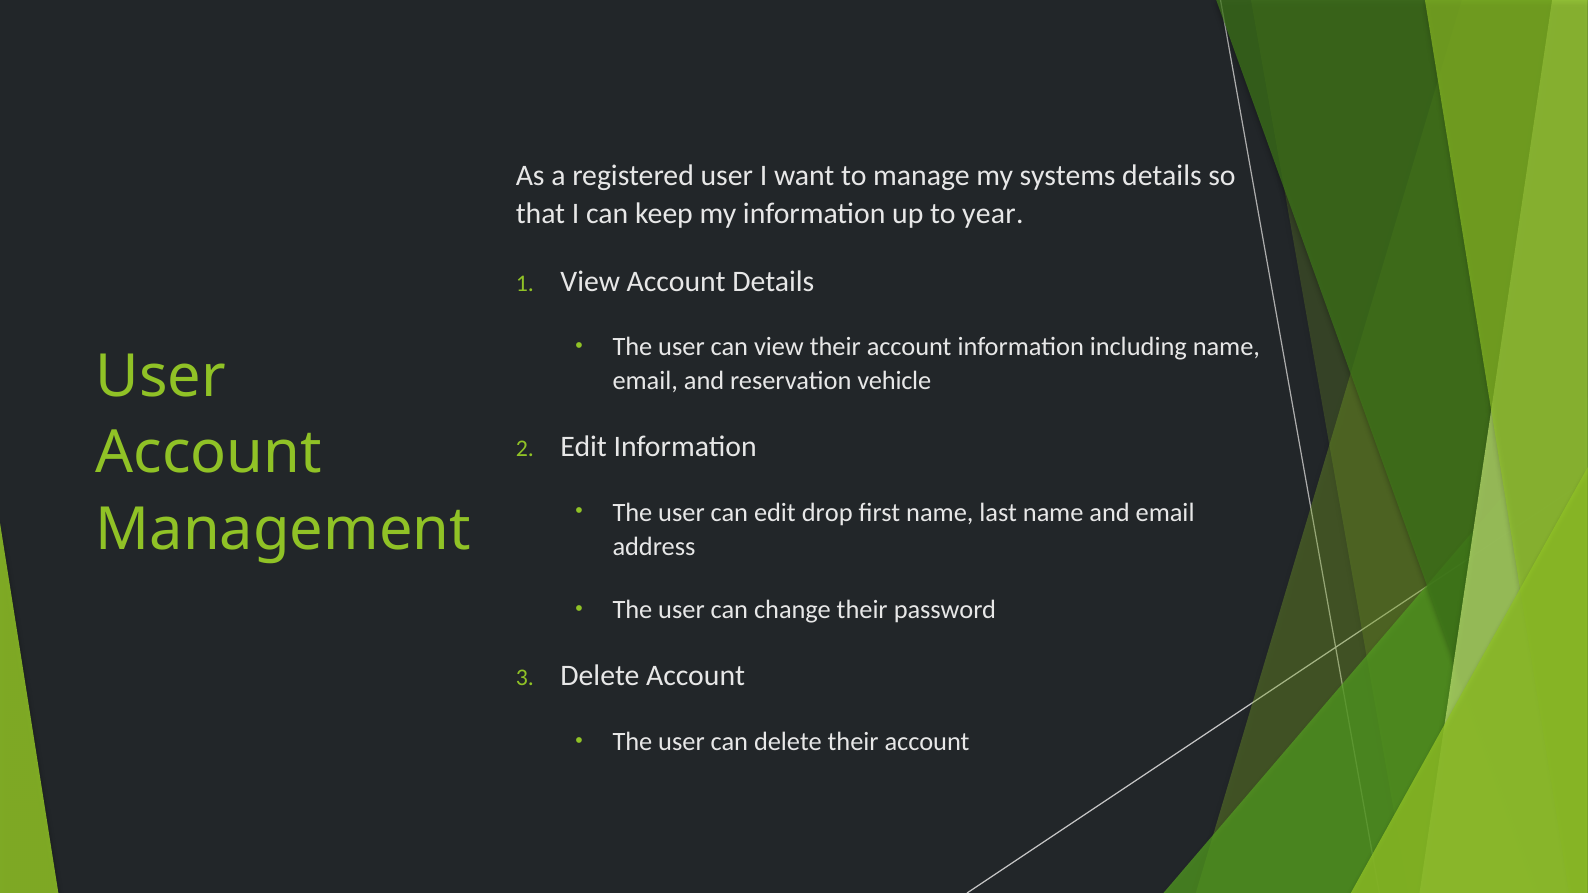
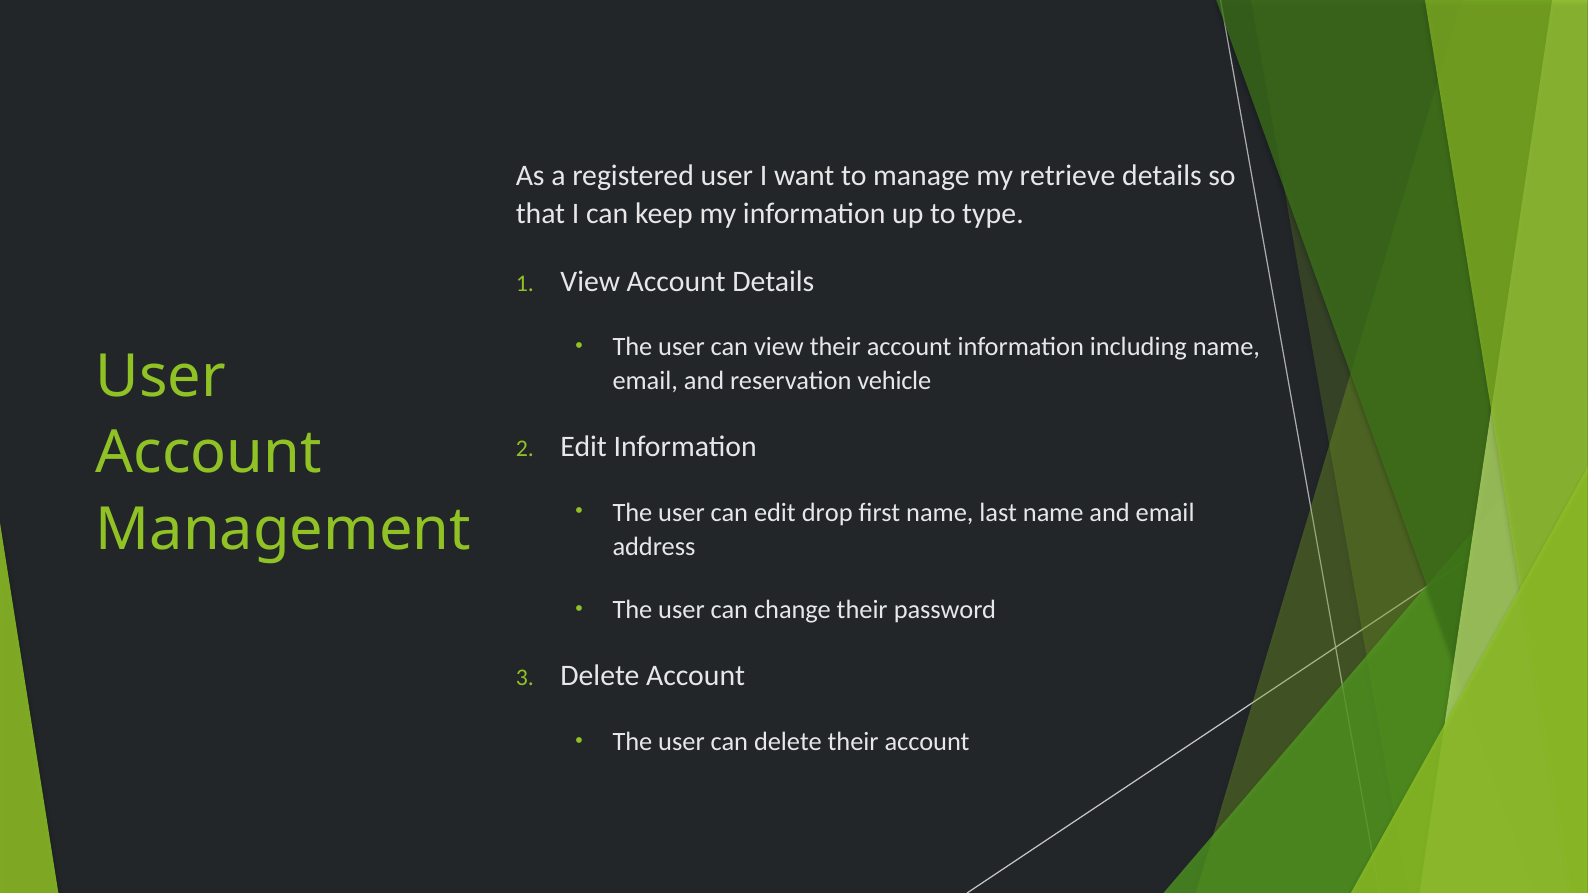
systems: systems -> retrieve (1068, 175)
year: year -> type (993, 214)
